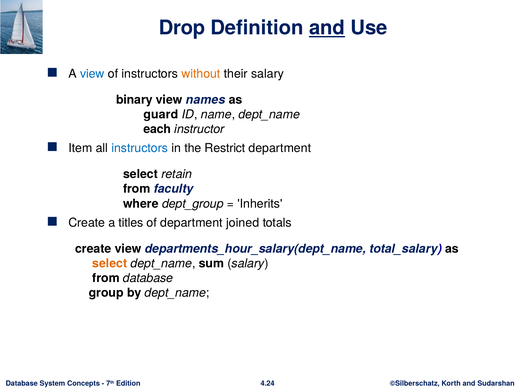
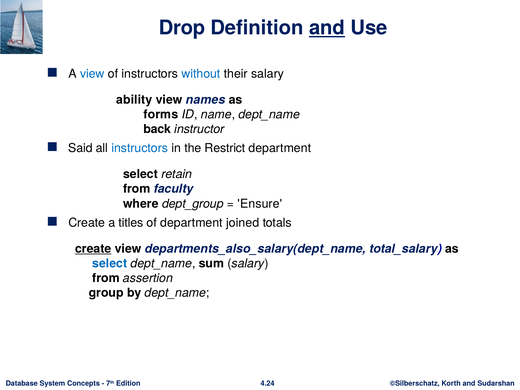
without colour: orange -> blue (201, 74)
binary: binary -> ability (134, 100)
guard: guard -> forms (161, 114)
each: each -> back (157, 129)
Item: Item -> Said (80, 148)
Inherits: Inherits -> Ensure (260, 204)
create underline: none -> present (93, 249)
departments_hour_salary(dept_name: departments_hour_salary(dept_name -> departments_also_salary(dept_name (255, 249)
select colour: orange -> blue (110, 263)
from database: database -> assertion (148, 278)
